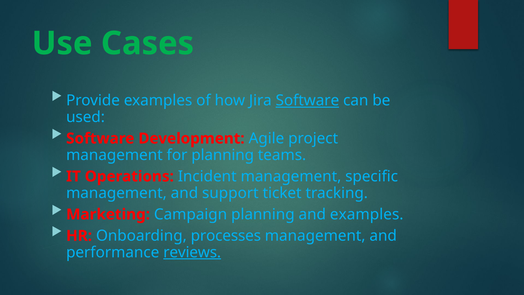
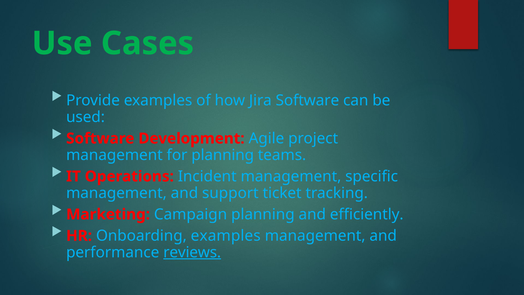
Software underline: present -> none (307, 100)
and examples: examples -> efficiently (367, 214)
Onboarding processes: processes -> examples (226, 236)
